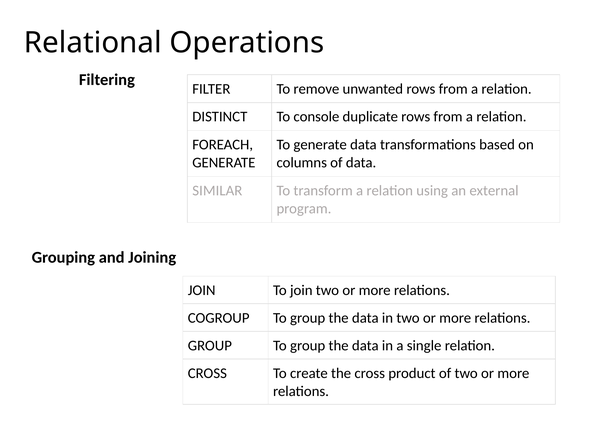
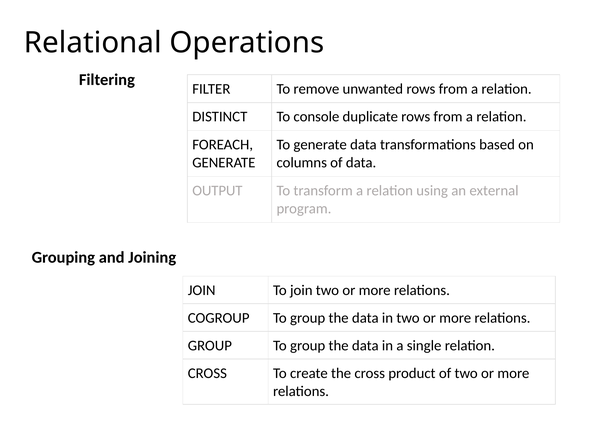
SIMILAR: SIMILAR -> OUTPUT (217, 191)
